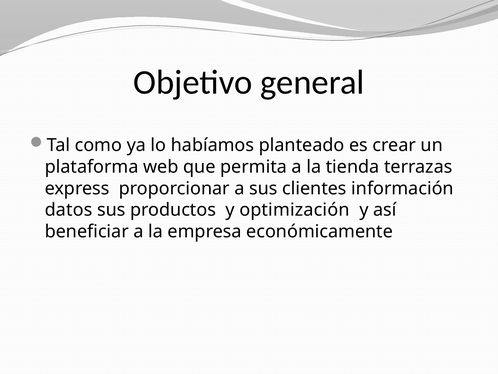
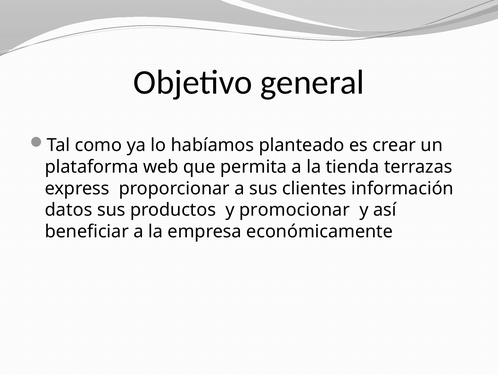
optimización: optimización -> promocionar (295, 210)
